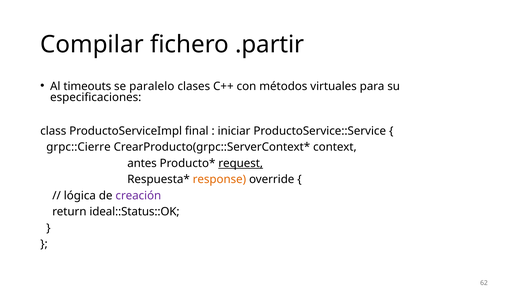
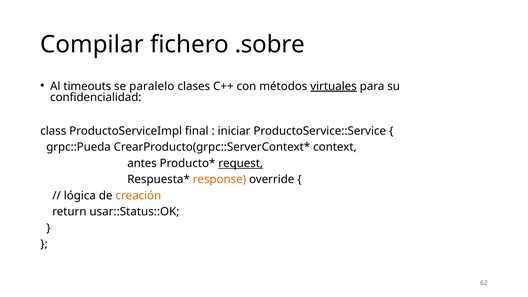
.partir: .partir -> .sobre (270, 44)
virtuales underline: none -> present (334, 86)
especificaciones: especificaciones -> confidencialidad (96, 97)
grpc::Cierre: grpc::Cierre -> grpc::Pueda (79, 147)
creación colour: purple -> orange (138, 196)
ideal::Status::OK: ideal::Status::OK -> usar::Status::OK (134, 212)
